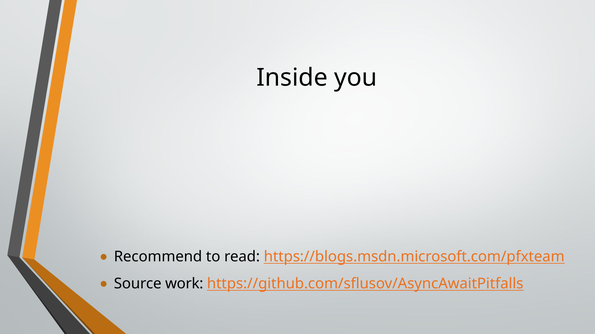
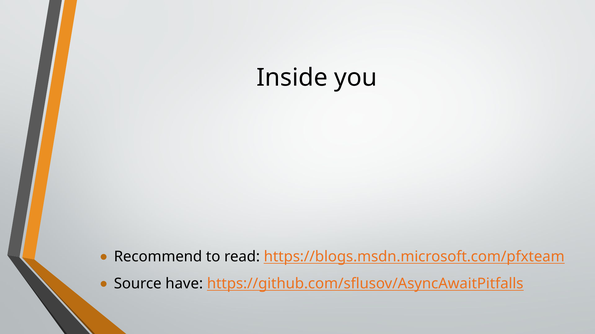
work: work -> have (184, 284)
